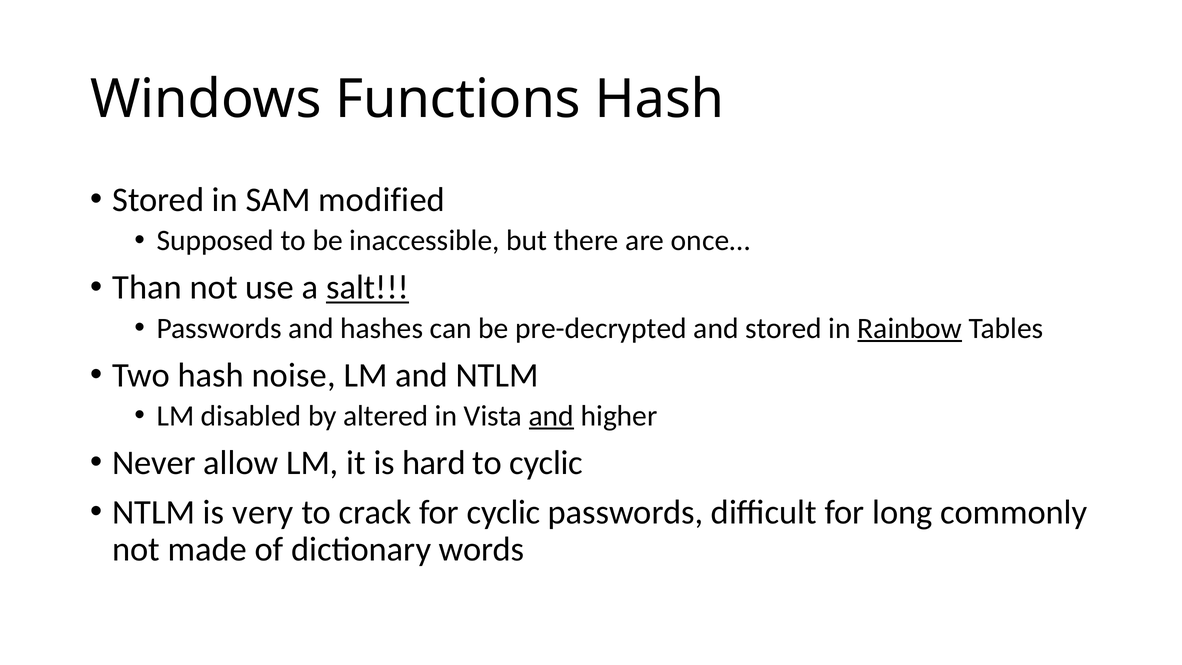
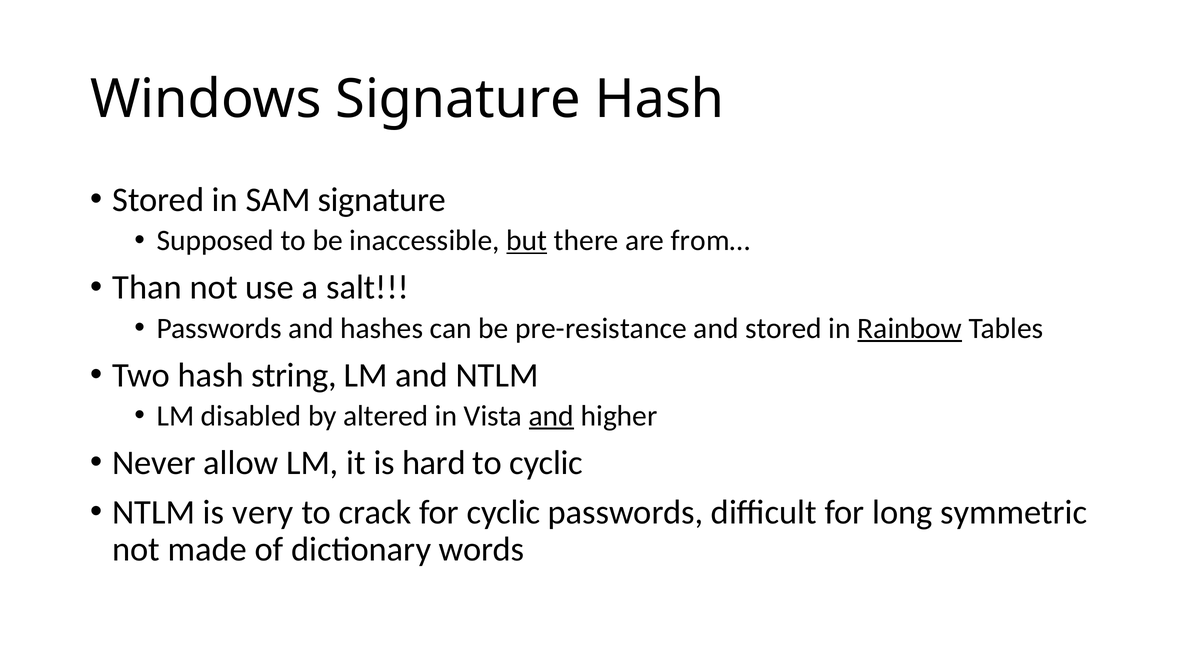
Windows Functions: Functions -> Signature (458, 99)
SAM modified: modified -> signature (382, 200)
but underline: none -> present (527, 241)
once…: once… -> from… (710, 241)
salt underline: present -> none (368, 287)
pre-decrypted: pre-decrypted -> pre-resistance (601, 328)
noise: noise -> string (294, 375)
commonly: commonly -> symmetric (1014, 512)
